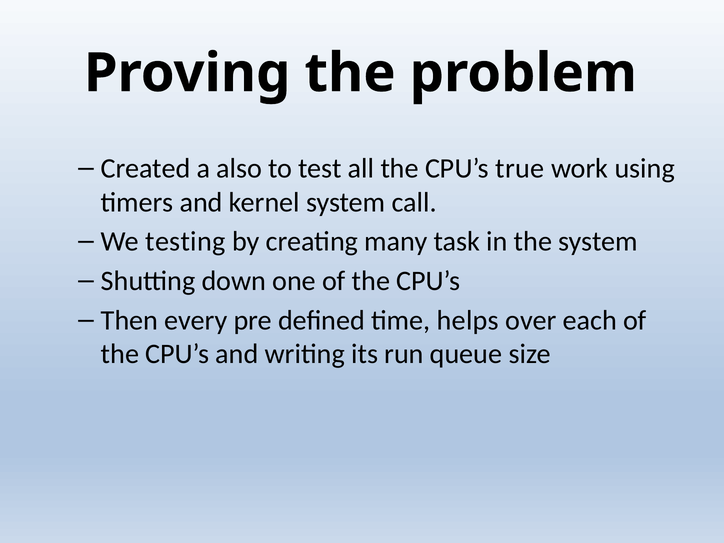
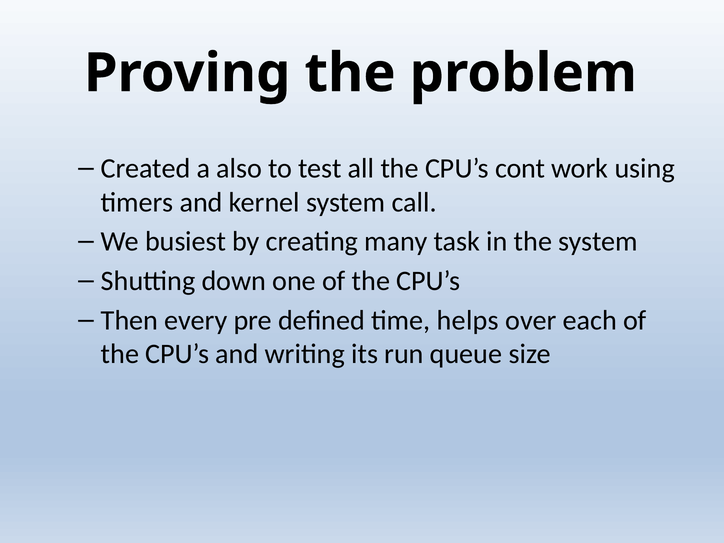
true: true -> cont (520, 169)
testing: testing -> busiest (186, 242)
